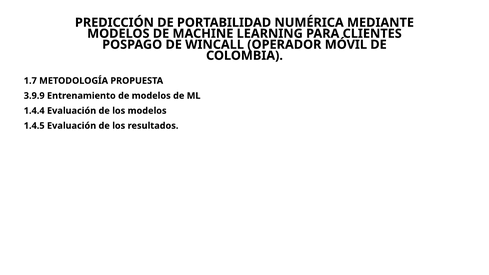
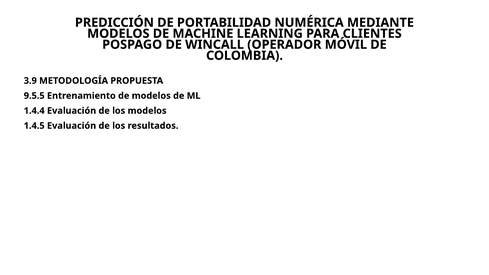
1.7: 1.7 -> 3.9 (30, 81)
3.9.9: 3.9.9 -> 9.5.5 (34, 96)
